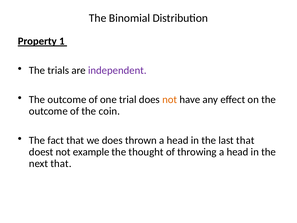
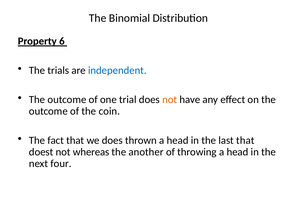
1: 1 -> 6 (62, 41)
independent colour: purple -> blue (117, 70)
example: example -> whereas (91, 152)
thought: thought -> another (146, 152)
next that: that -> four (61, 163)
